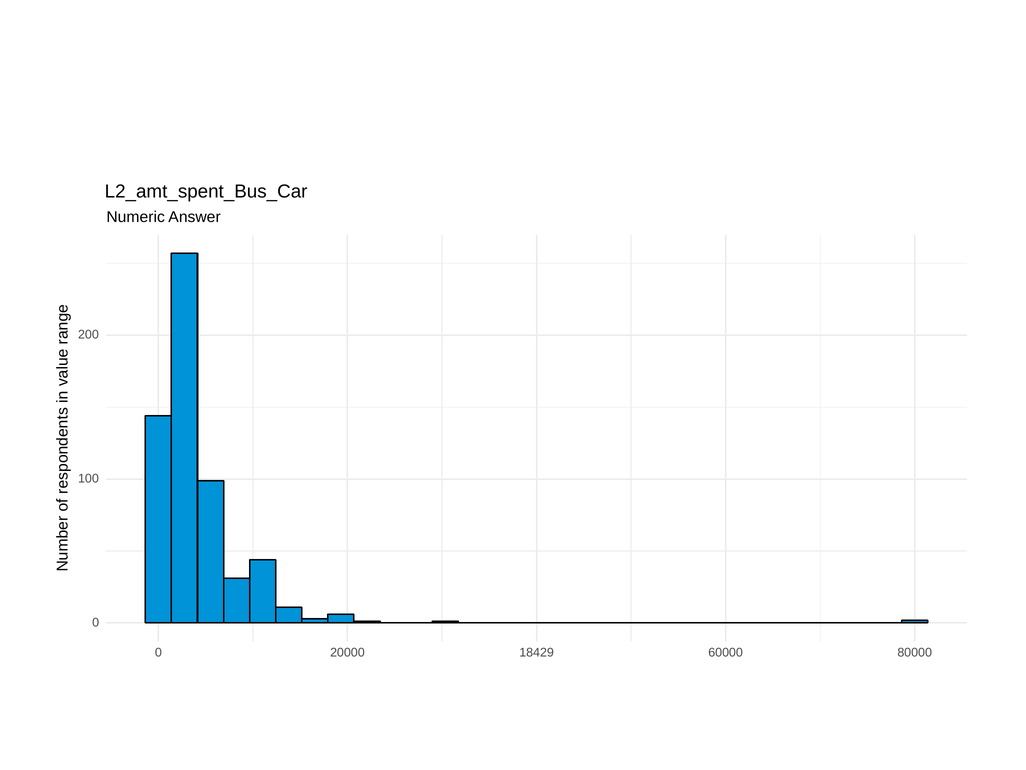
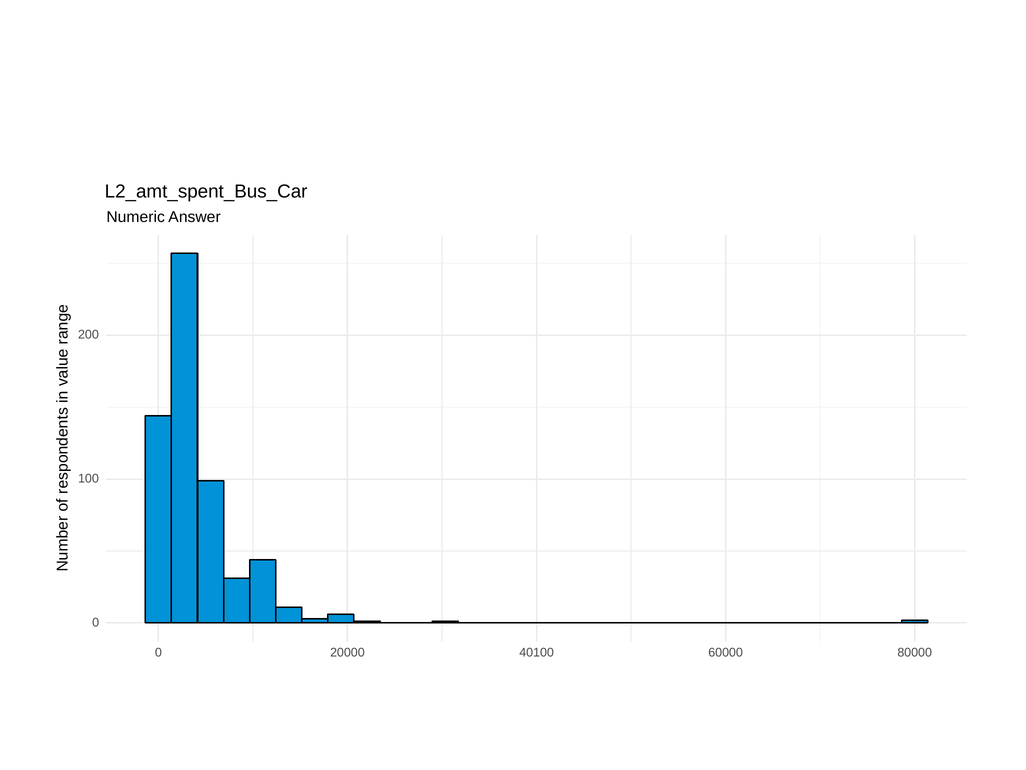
18429: 18429 -> 40100 (537, 652)
